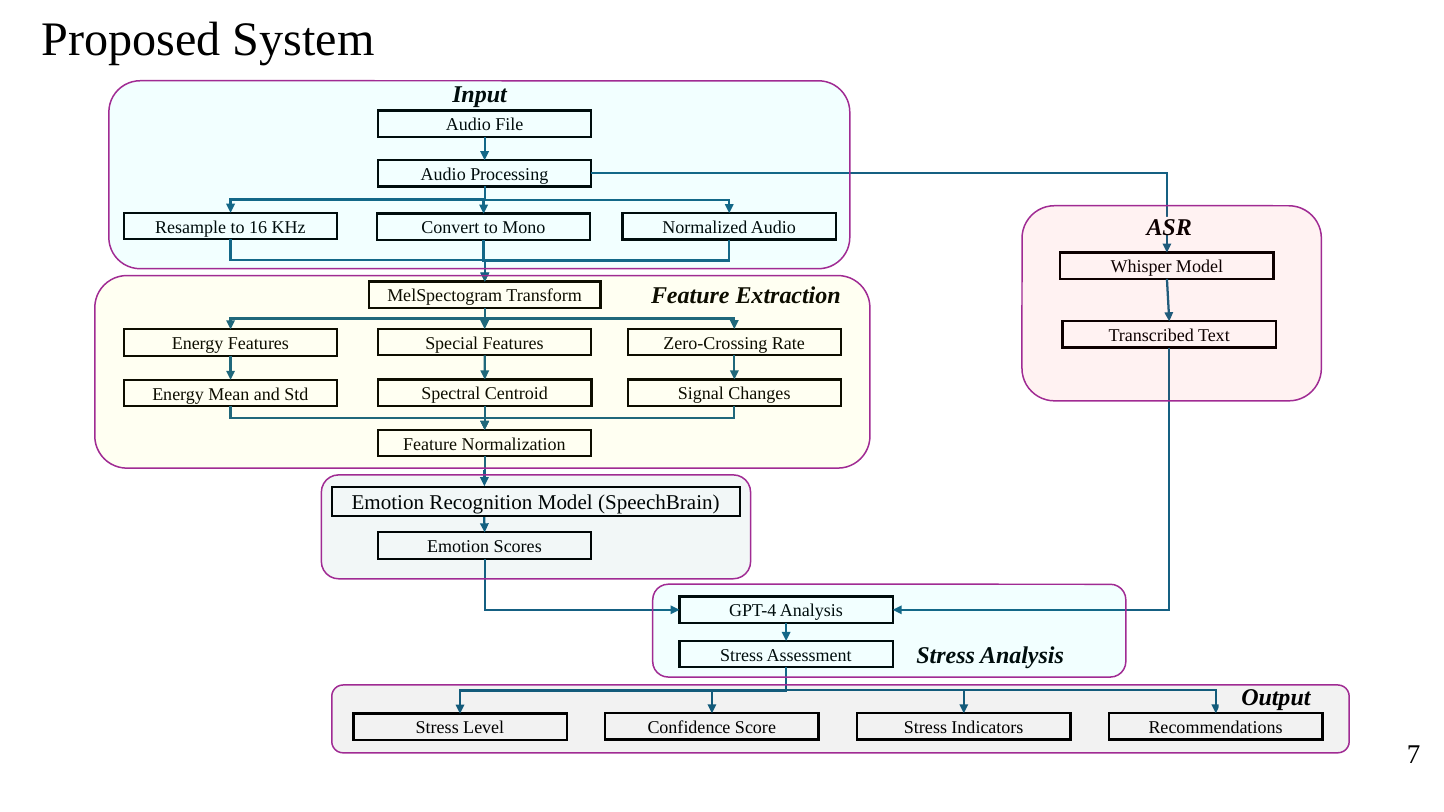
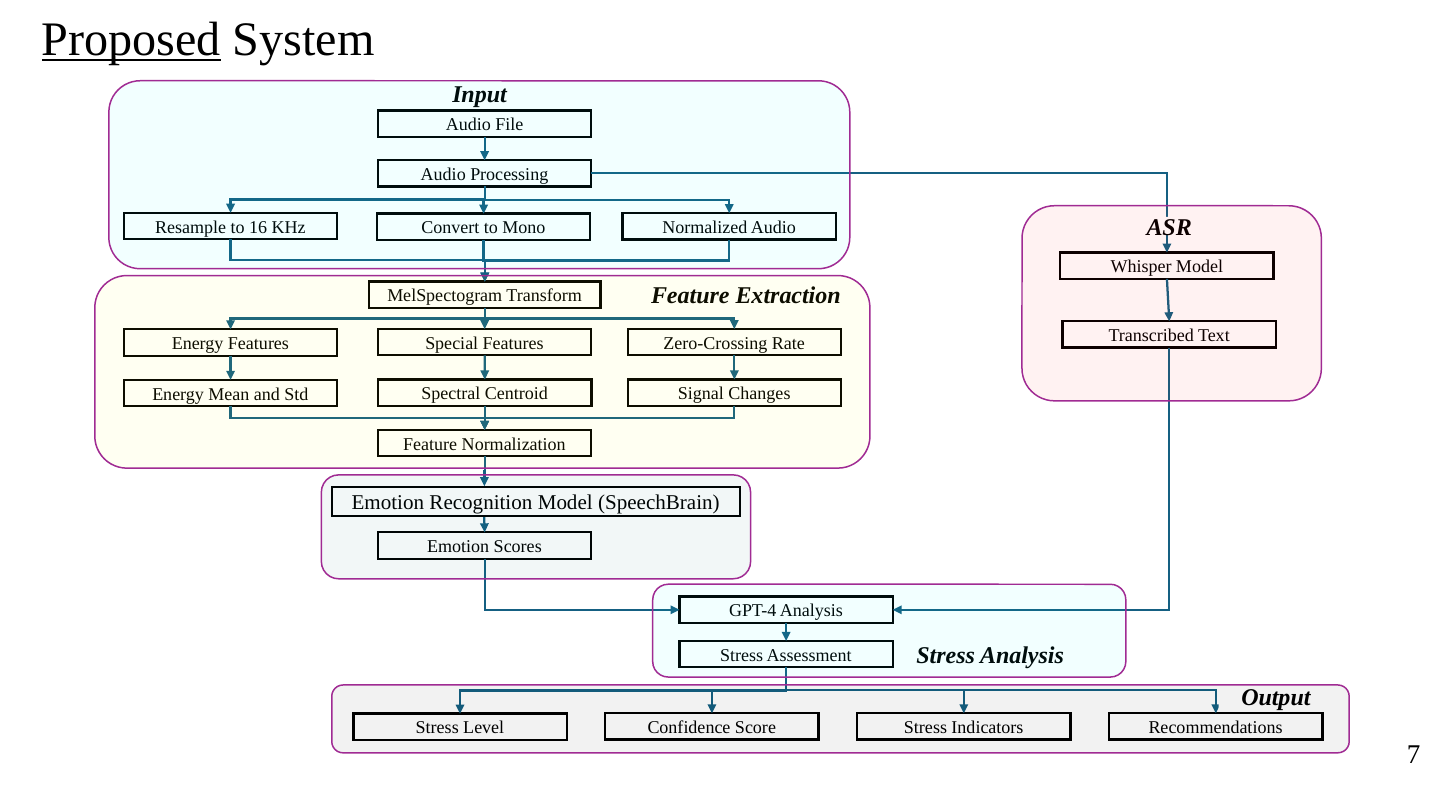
Proposed underline: none -> present (131, 39)
